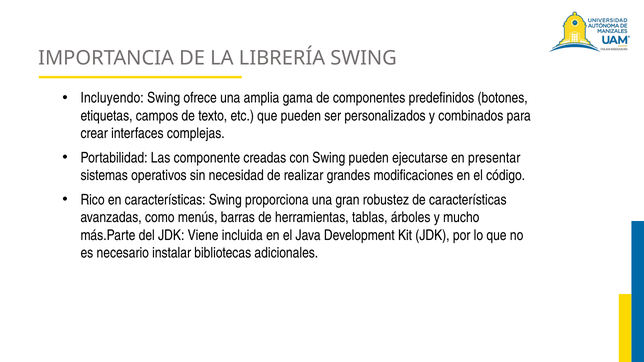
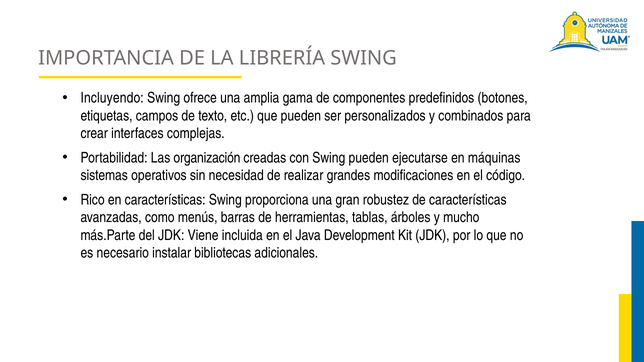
componente: componente -> organización (207, 158)
presentar: presentar -> máquinas (494, 158)
